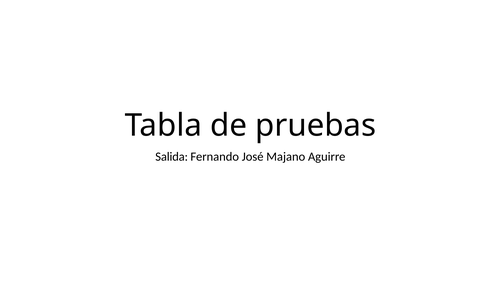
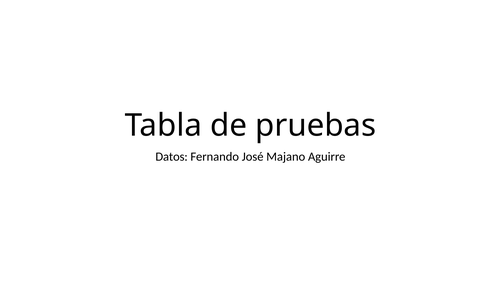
Salida: Salida -> Datos (172, 157)
